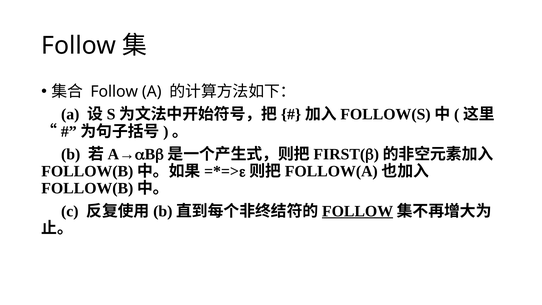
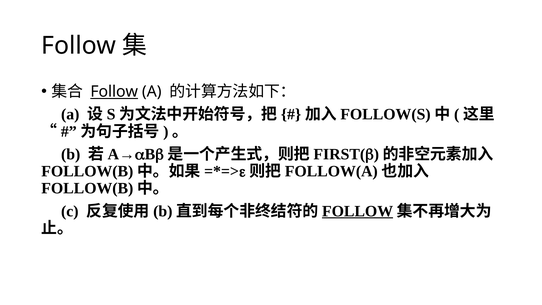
Follow underline: none -> present (114, 92)
